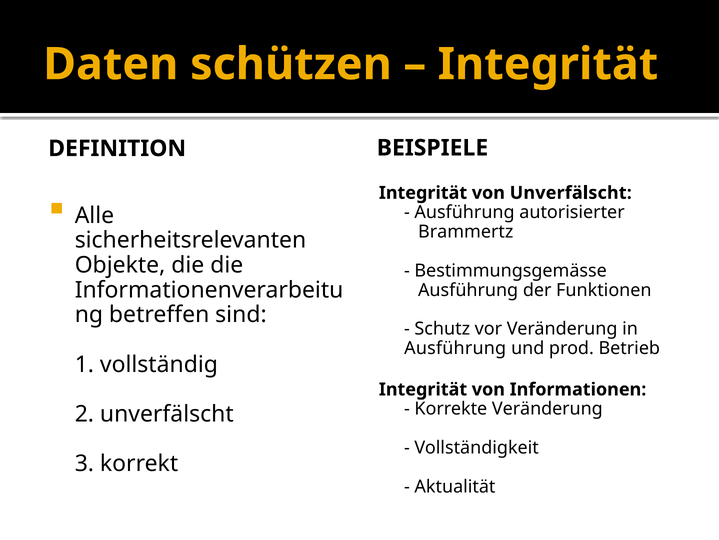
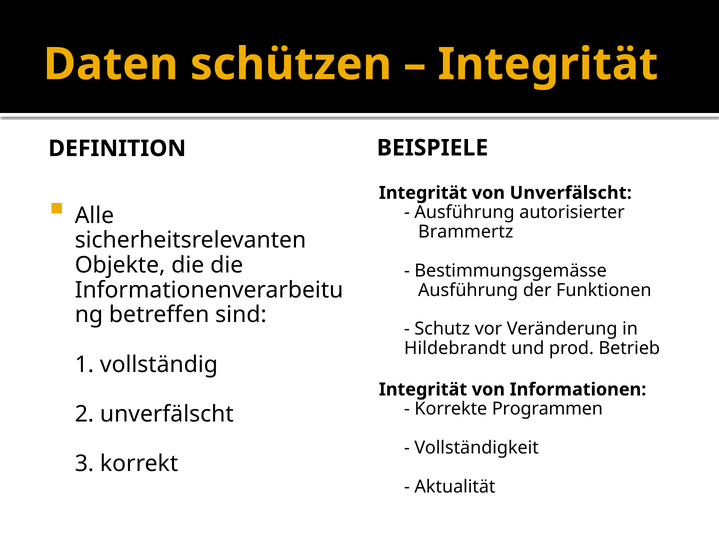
Ausführung: Ausführung -> Hildebrandt (455, 348)
Korrekte Veränderung: Veränderung -> Programmen (547, 408)
